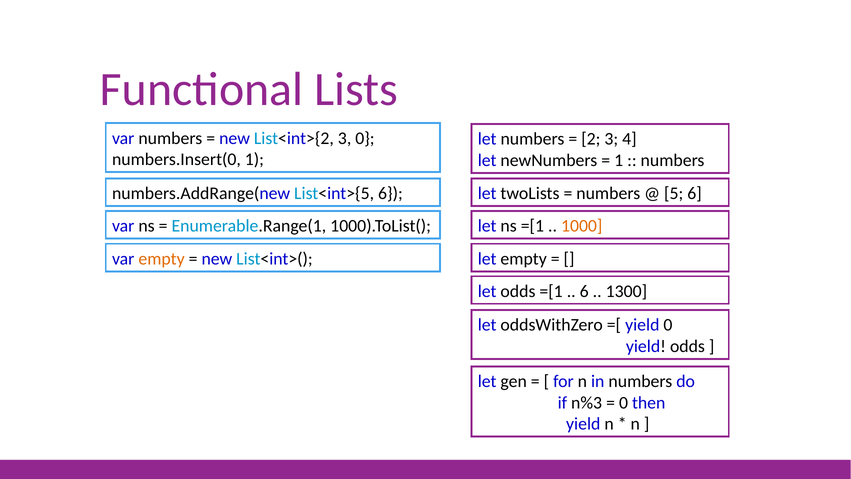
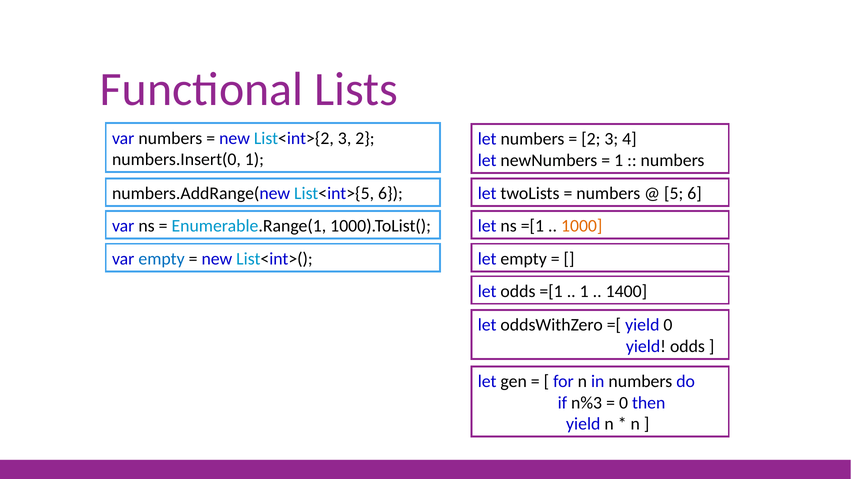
3 0: 0 -> 2 (365, 138)
empty colour: orange -> blue (162, 259)
6: 6 -> 1 (584, 291)
1300: 1300 -> 1400 (626, 291)
